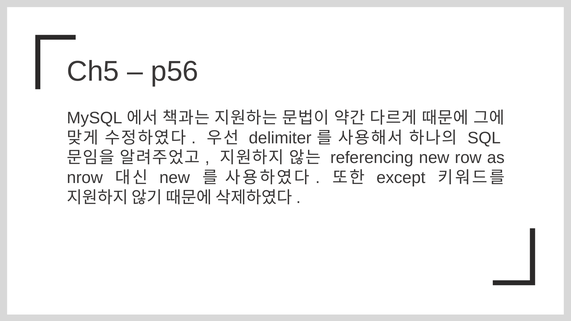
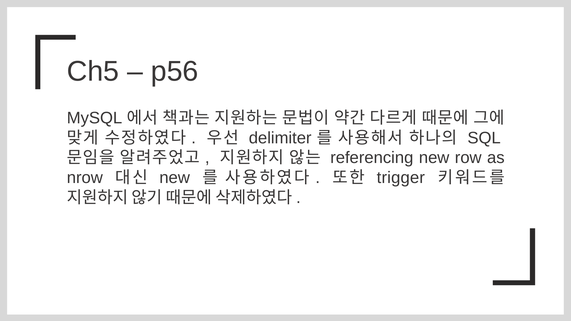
except: except -> trigger (401, 178)
